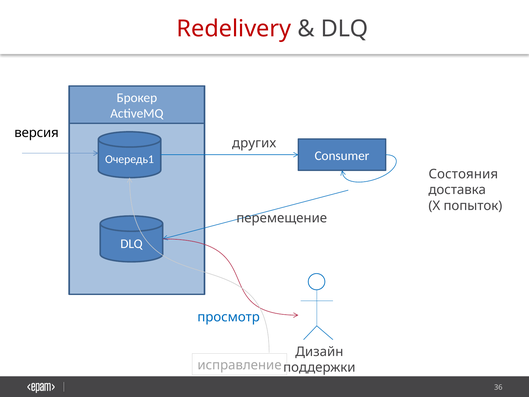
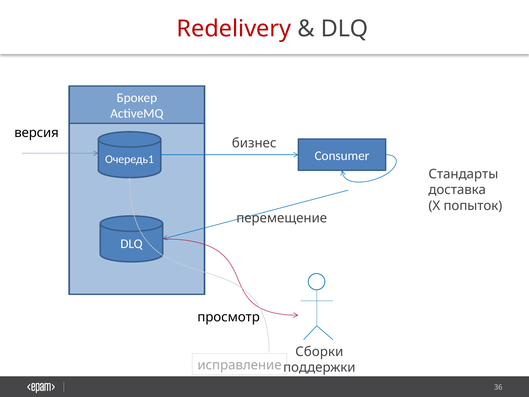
других: других -> бизнес (254, 143)
Состояния: Состояния -> Стандарты (463, 174)
просмотр colour: blue -> black (229, 317)
Дизайн: Дизайн -> Сборки (319, 351)
